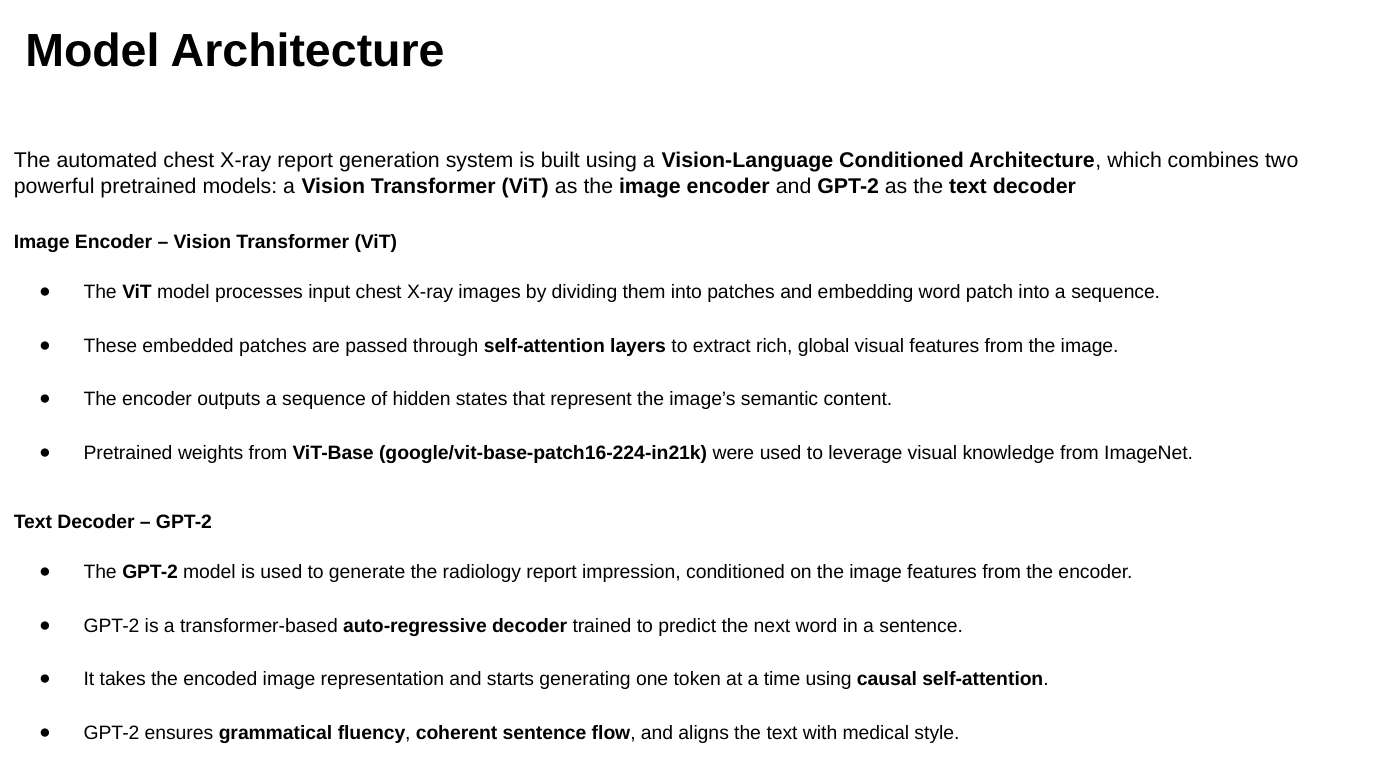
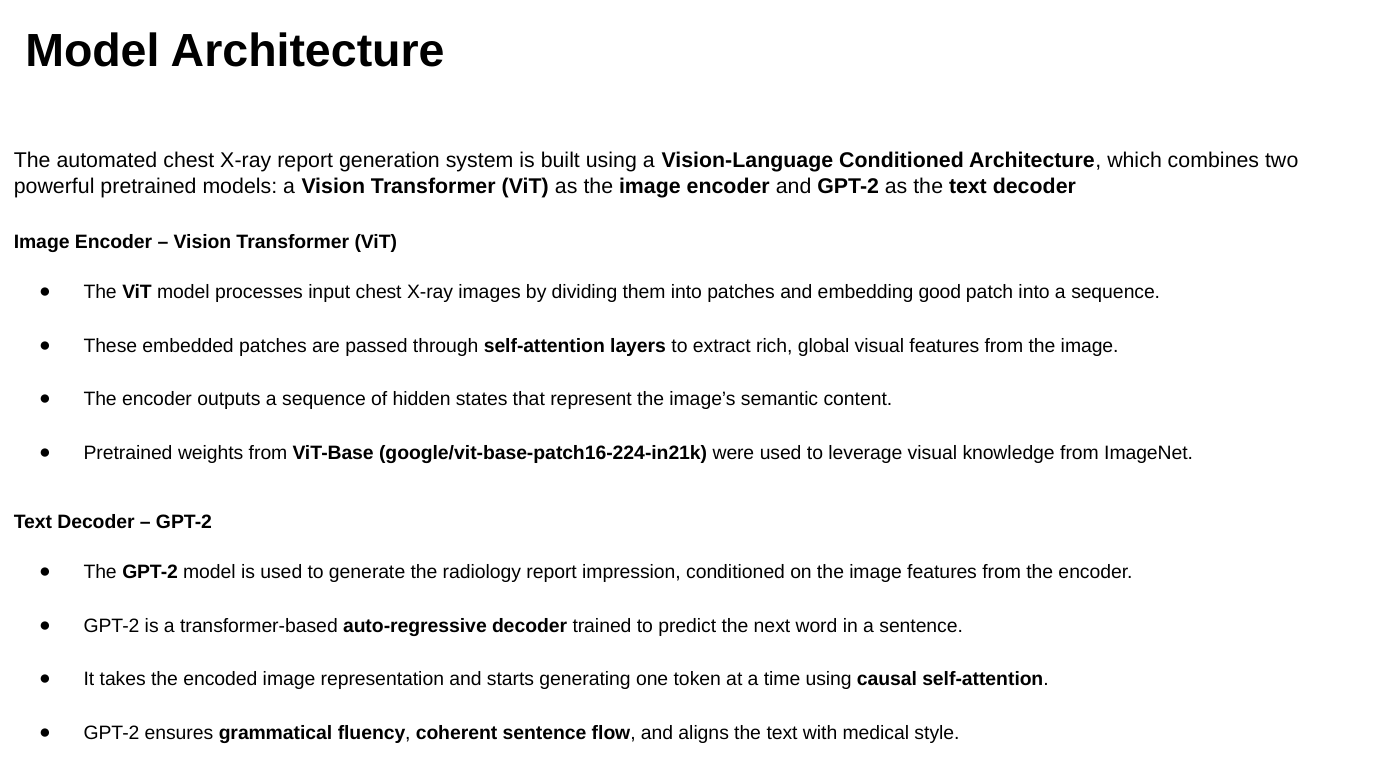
embedding word: word -> good (940, 293)
